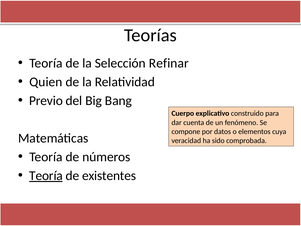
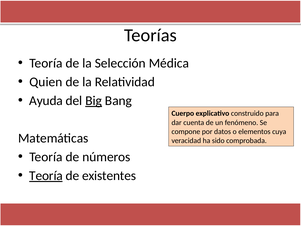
Refinar: Refinar -> Médica (169, 63)
Previo: Previo -> Ayuda (46, 101)
Big underline: none -> present (94, 101)
